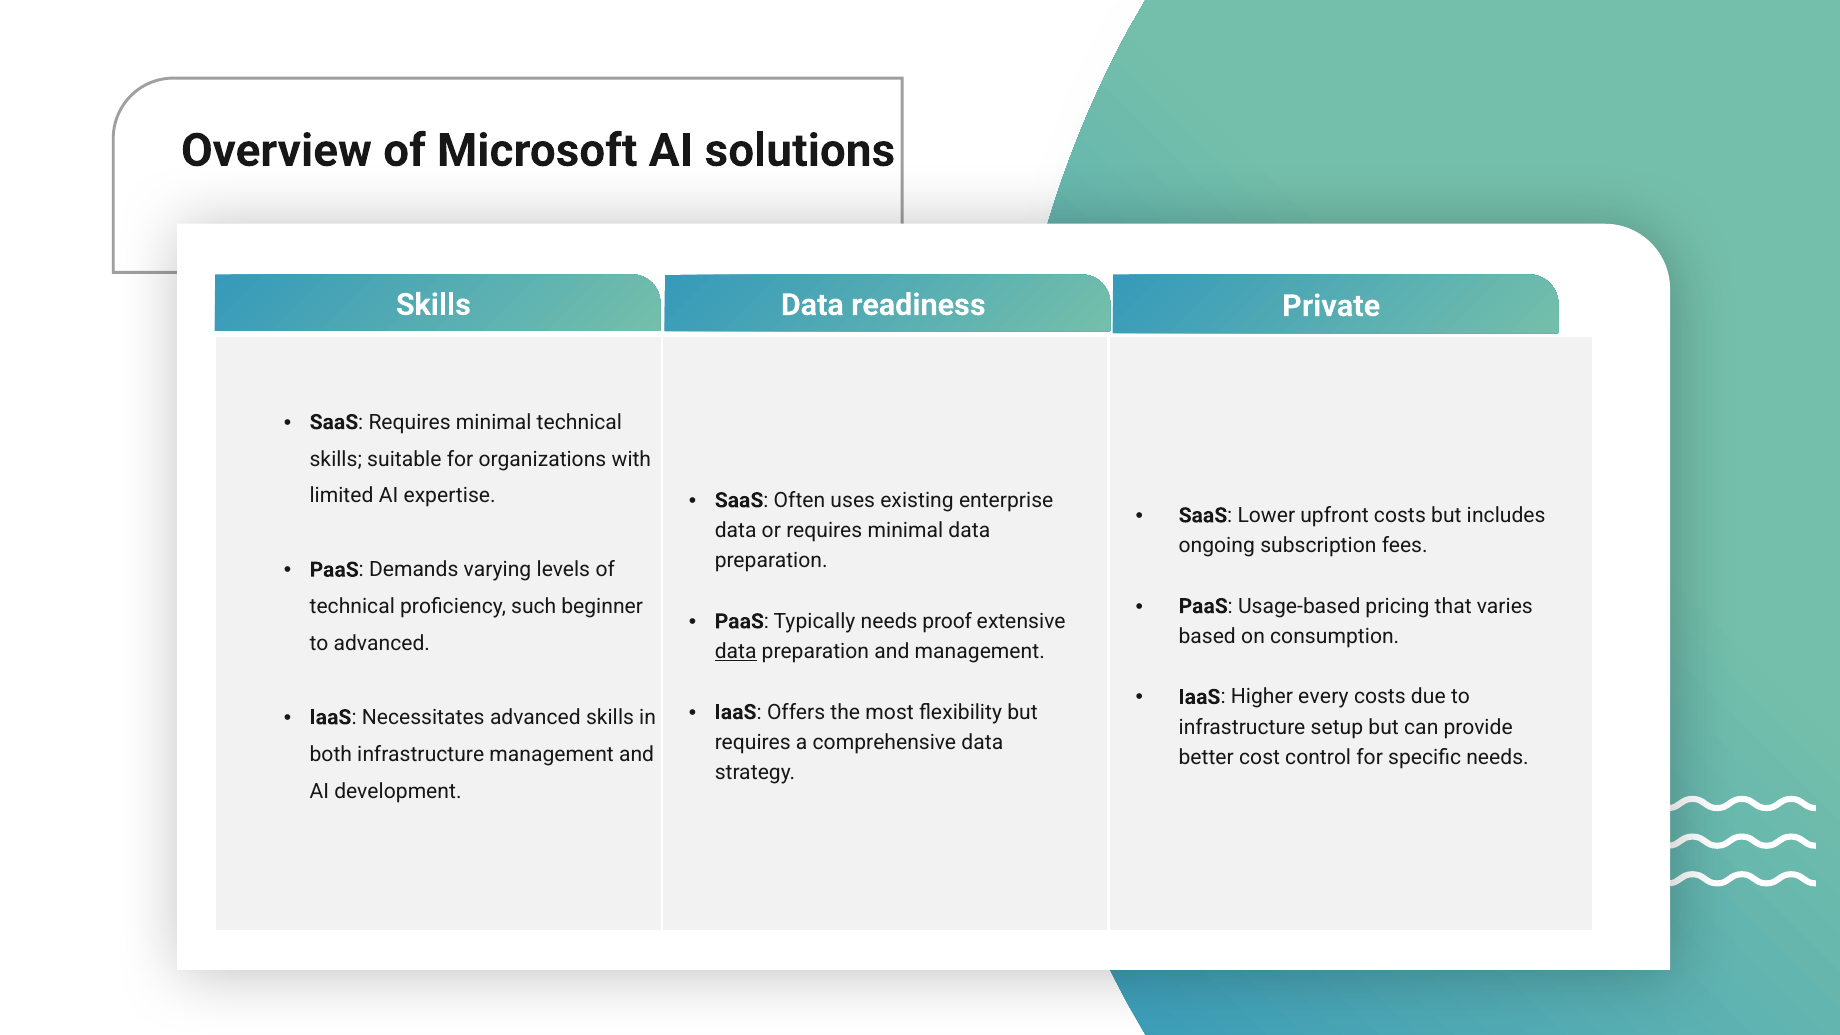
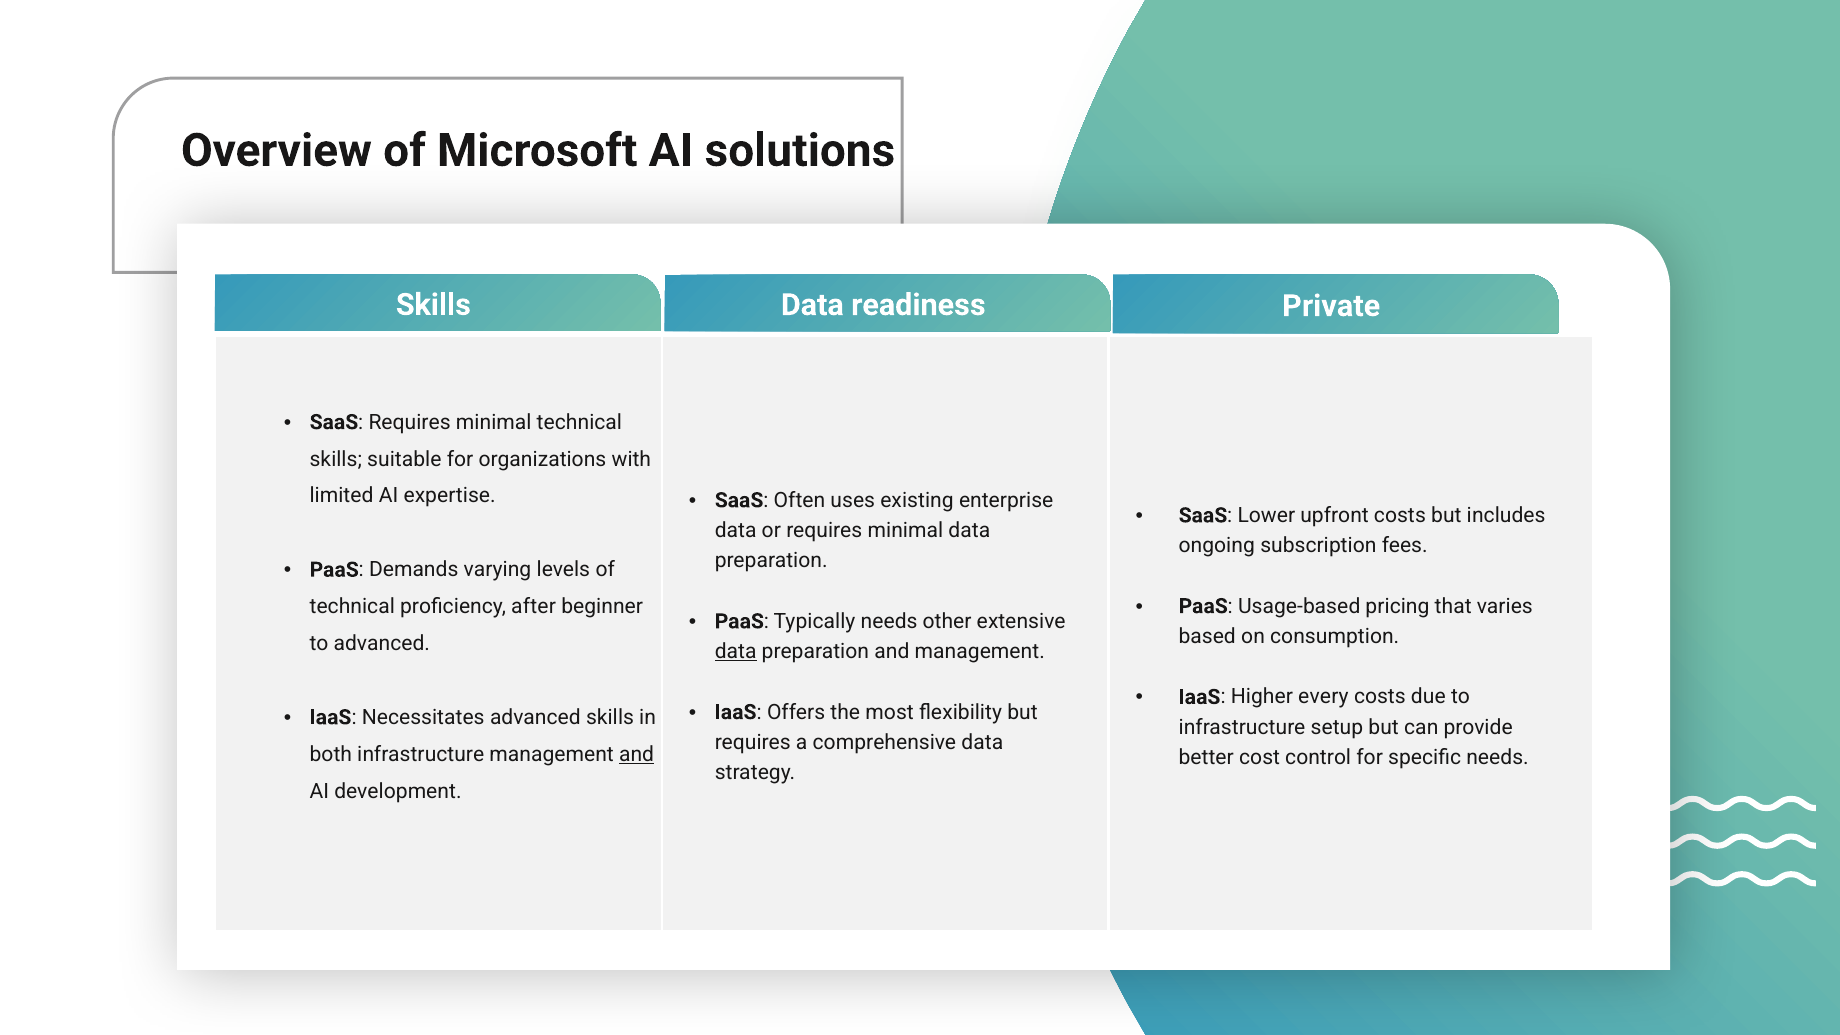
such: such -> after (534, 607)
proof: proof -> other (947, 621)
and underline: none -> present (637, 754)
